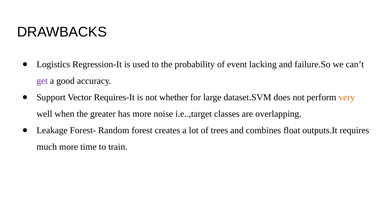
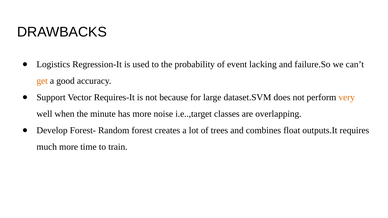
get colour: purple -> orange (42, 81)
whether: whether -> because (174, 97)
greater: greater -> minute (103, 114)
Leakage: Leakage -> Develop (52, 130)
